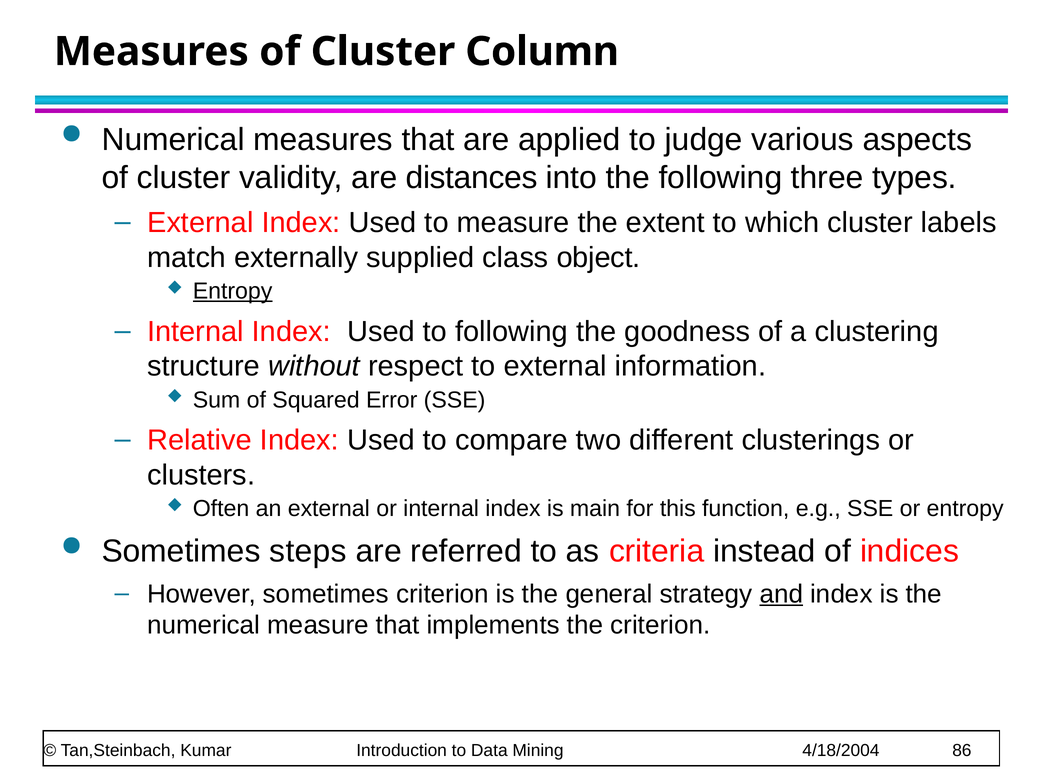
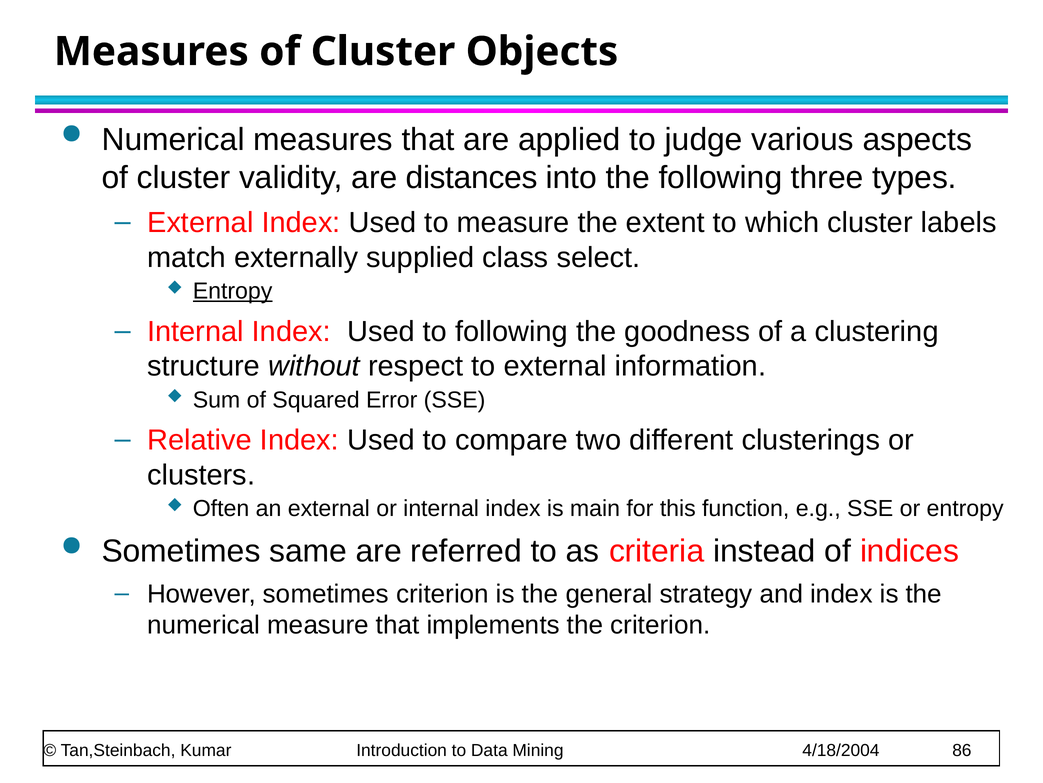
Column: Column -> Objects (542, 52)
object: object -> select (598, 257)
steps: steps -> same (308, 551)
and underline: present -> none (781, 593)
